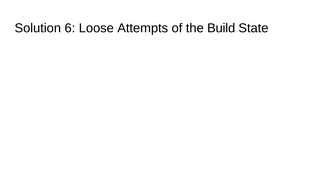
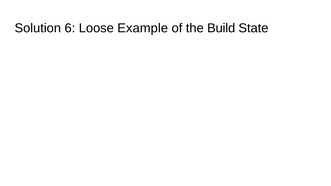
Attempts: Attempts -> Example (143, 28)
